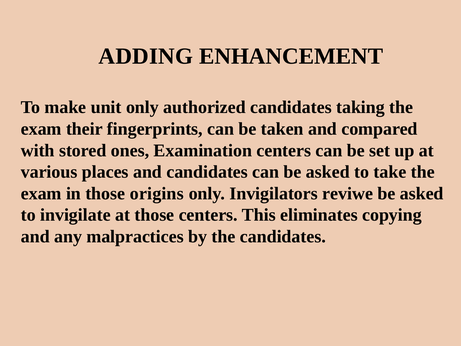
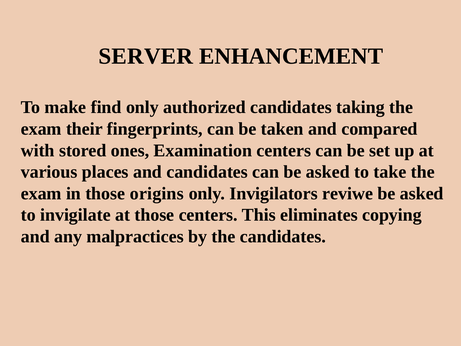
ADDING: ADDING -> SERVER (146, 56)
unit: unit -> find (106, 107)
